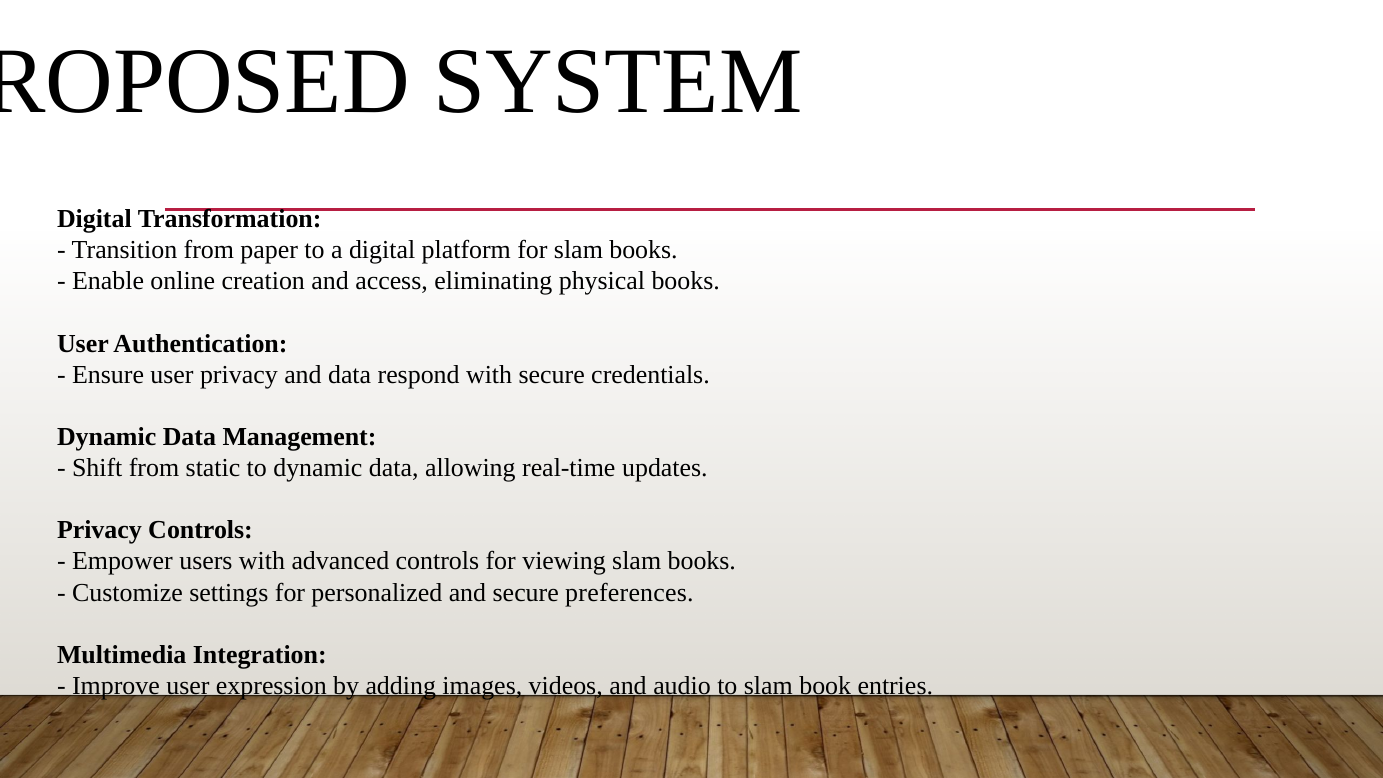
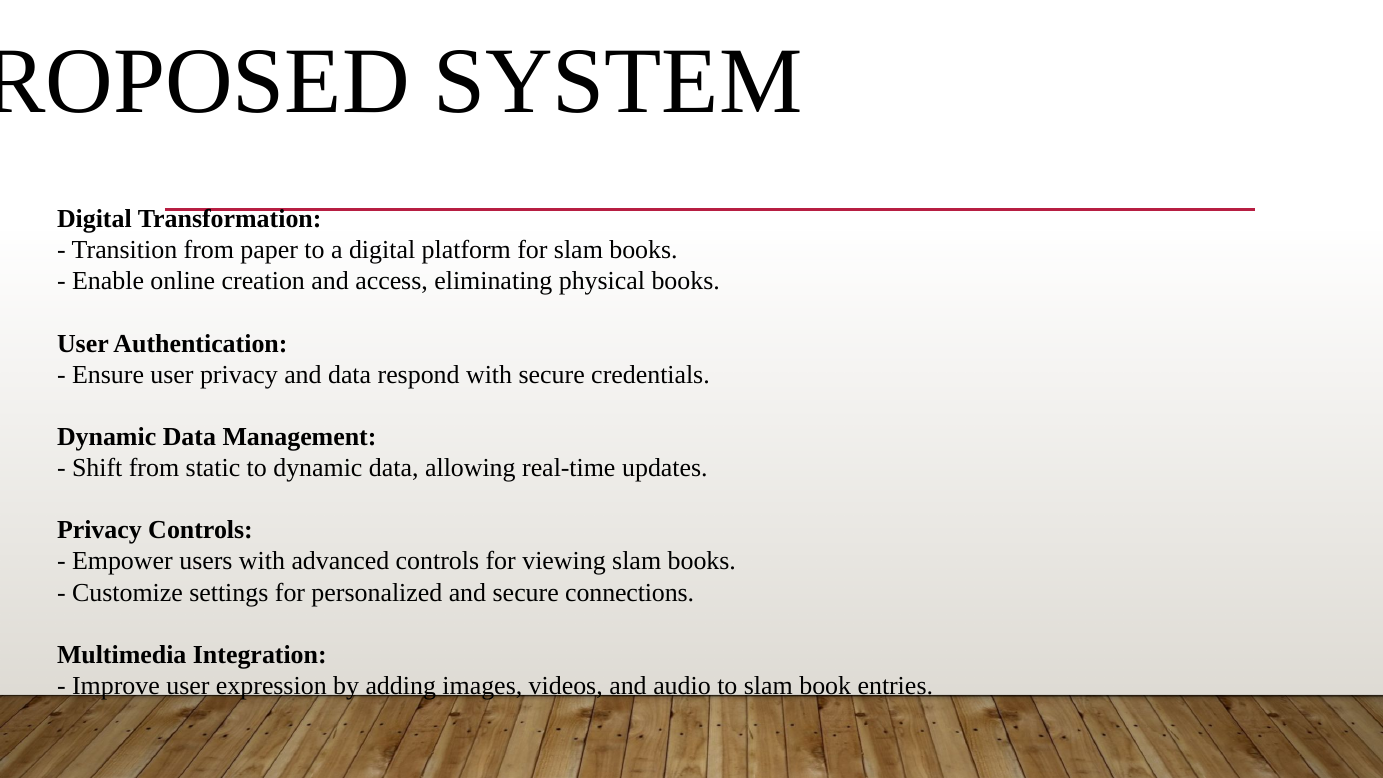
preferences: preferences -> connections (630, 592)
